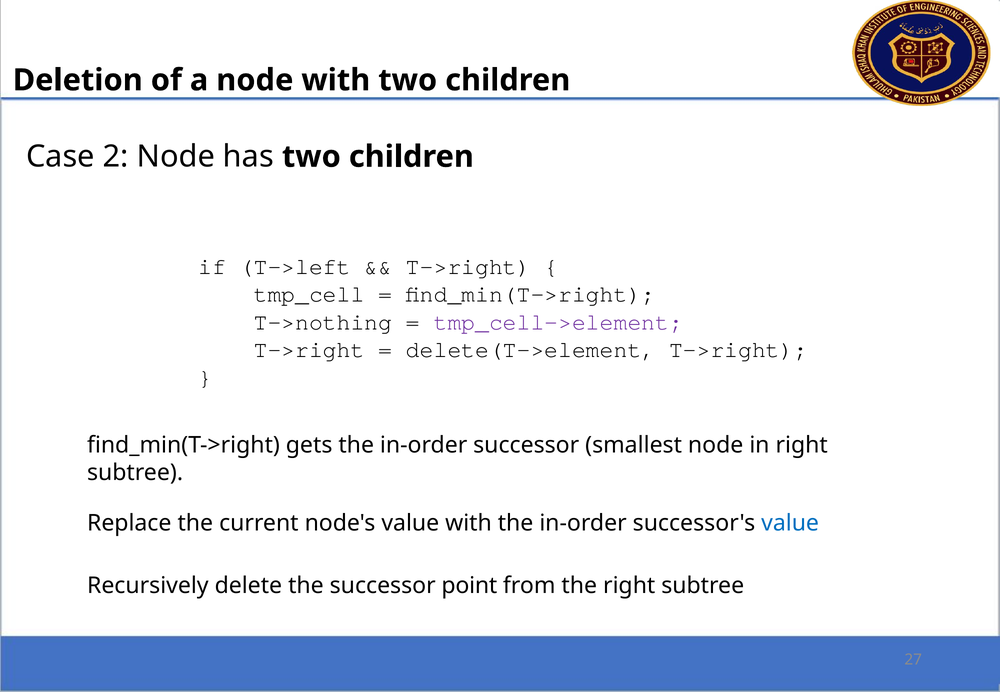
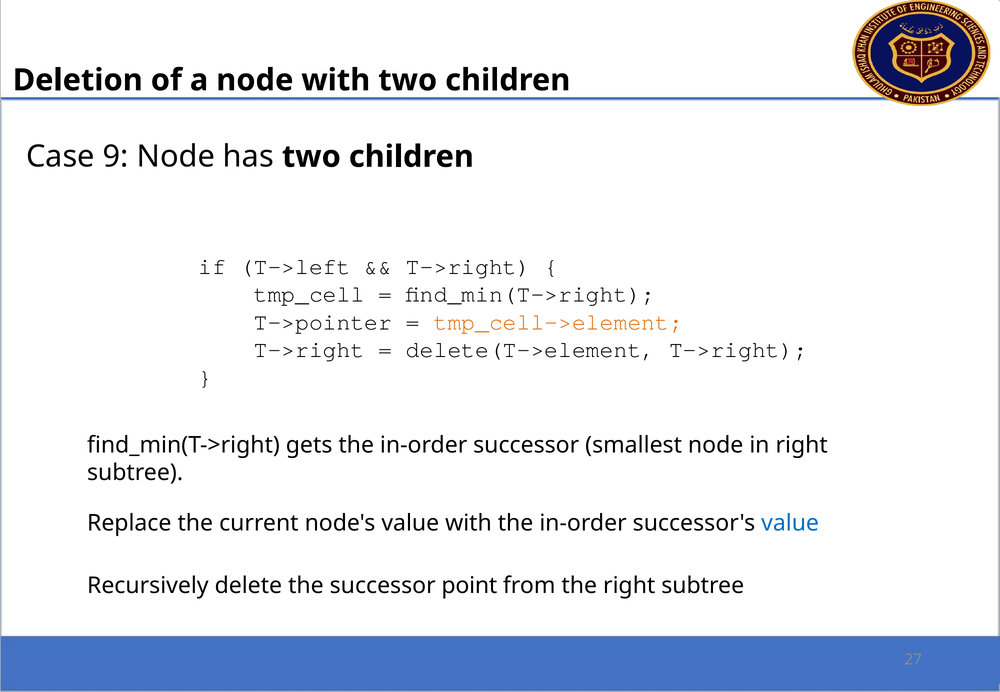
2: 2 -> 9 (116, 157)
T->nothing: T->nothing -> T->pointer (323, 322)
tmp_cell->element colour: purple -> orange (558, 322)
